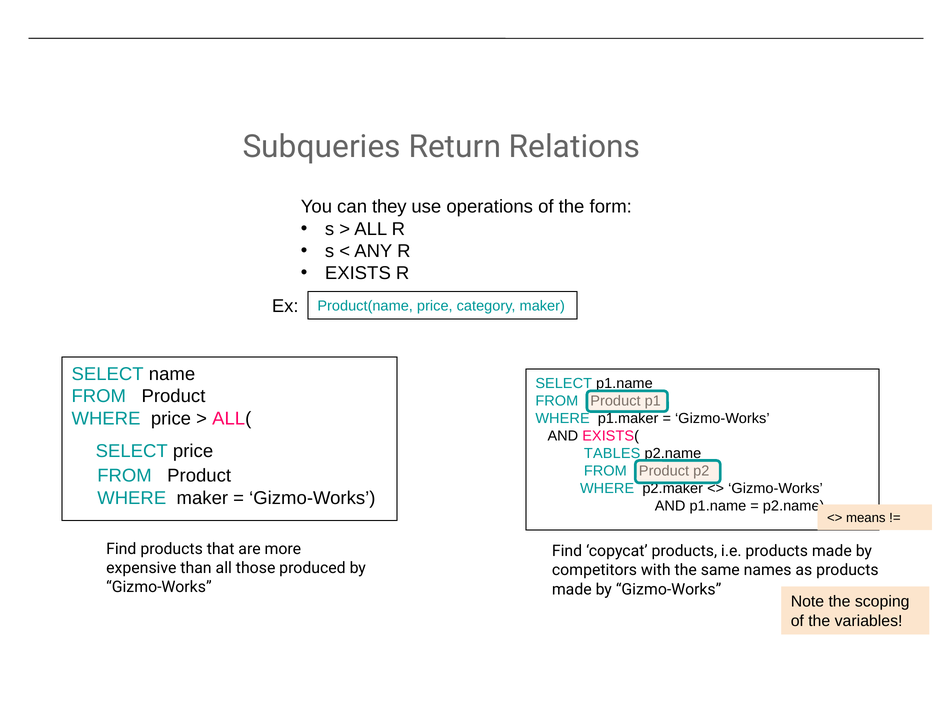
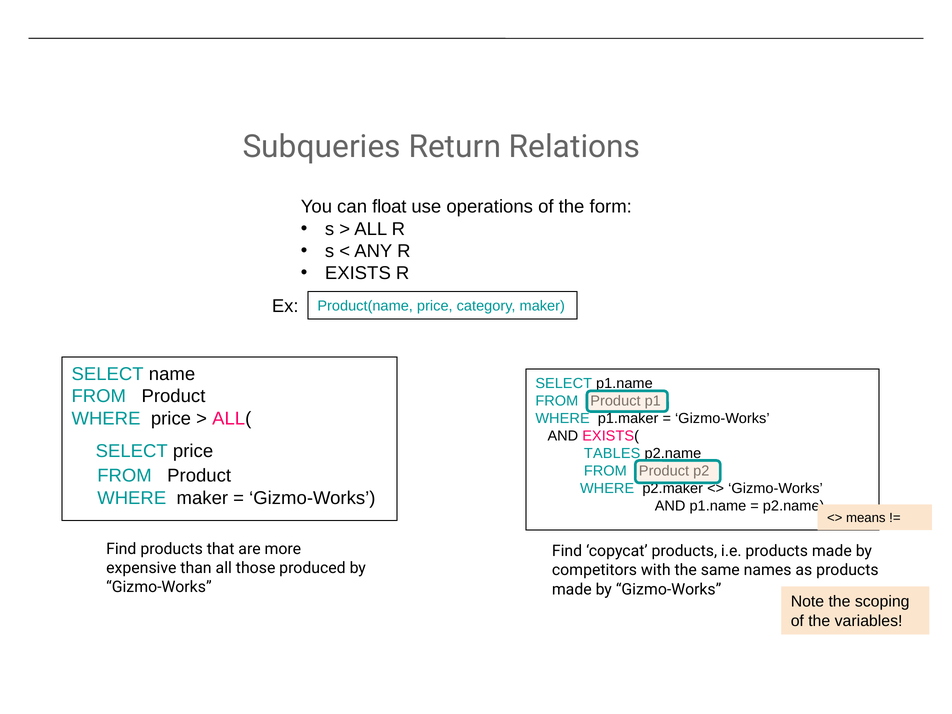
they: they -> float (389, 207)
